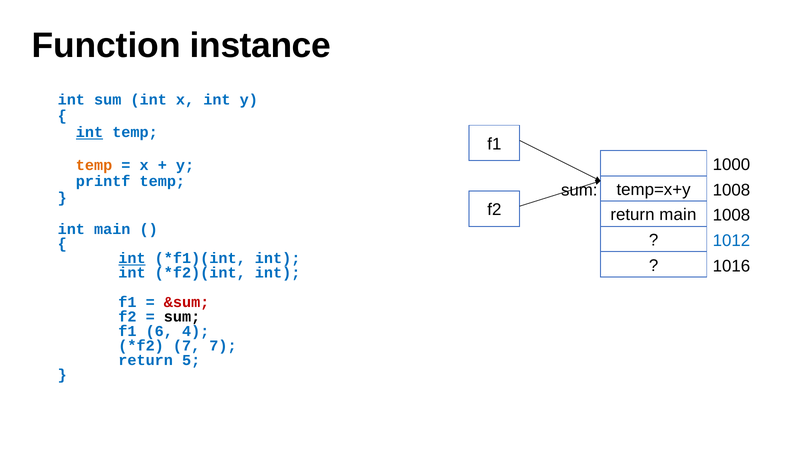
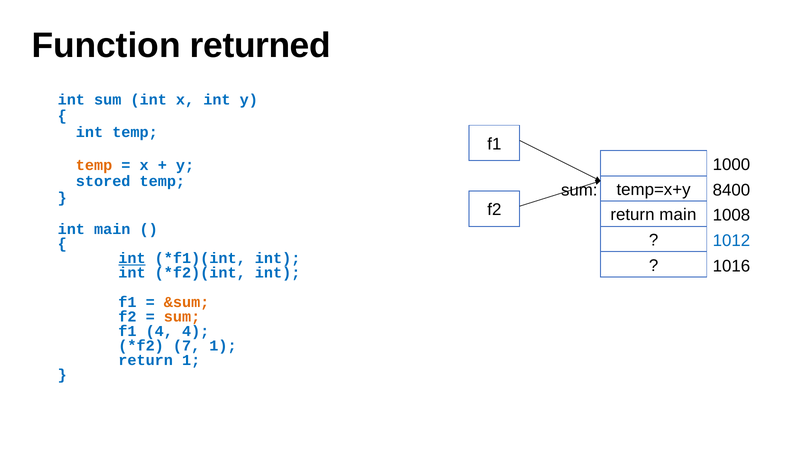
instance: instance -> returned (260, 45)
int underline: present -> none (90, 132)
printf: printf -> stored (103, 182)
1008: 1008 -> 8400 (731, 190)
&sum colour: red -> orange (187, 302)
sum colour: black -> orange (182, 317)
f1 6: 6 -> 4 (159, 331)
7 7: 7 -> 1 (223, 346)
return 5: 5 -> 1 (191, 360)
